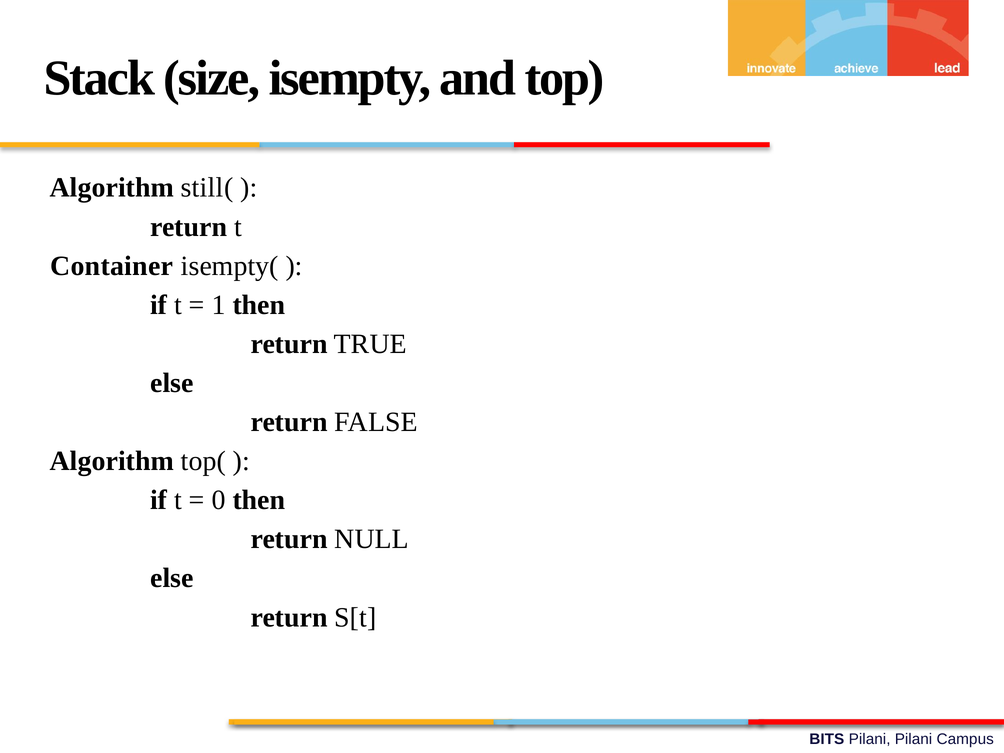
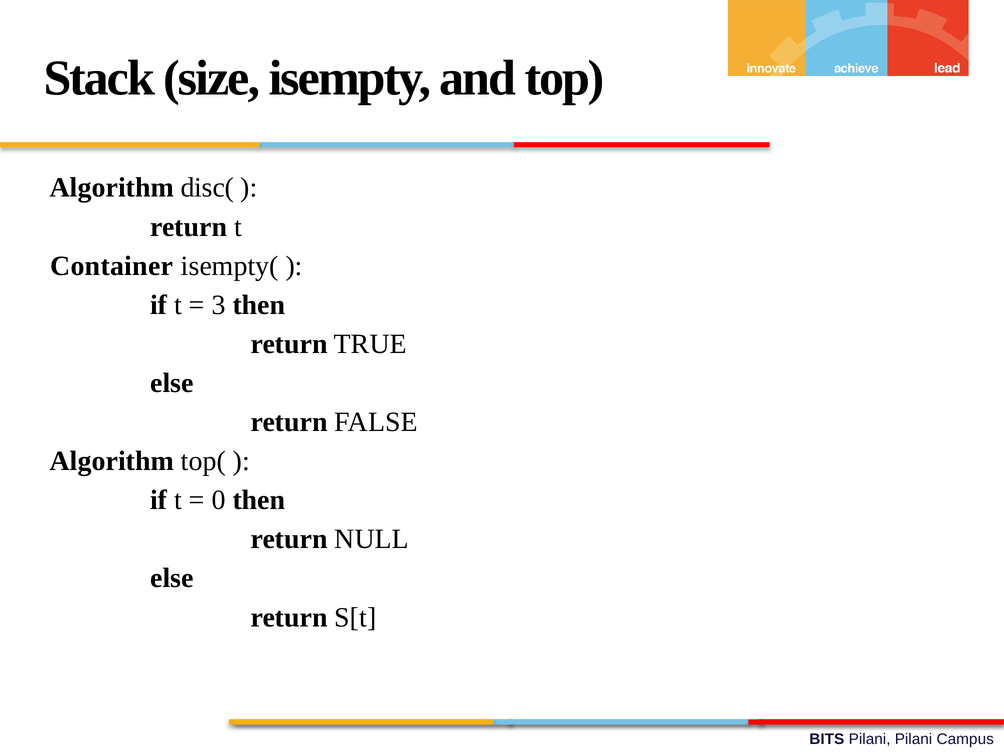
still(: still( -> disc( (207, 188)
1: 1 -> 3 (219, 305)
